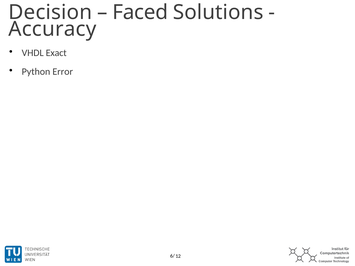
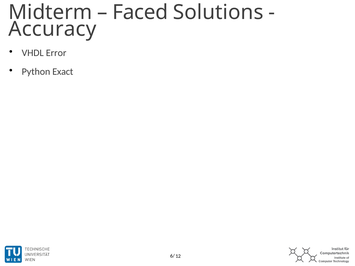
Decision: Decision -> Midterm (50, 12)
Exact: Exact -> Error (56, 53)
Error: Error -> Exact (63, 72)
